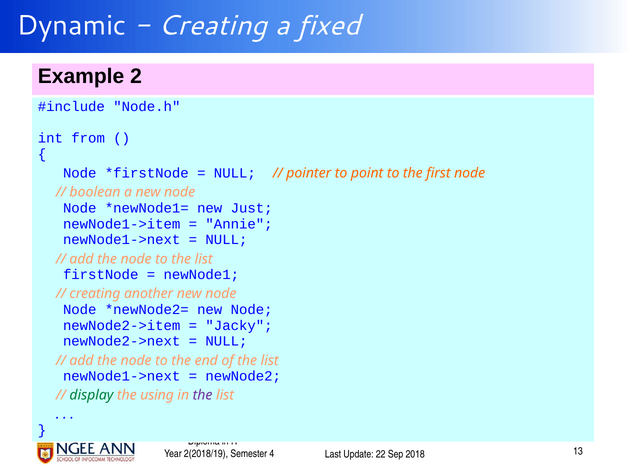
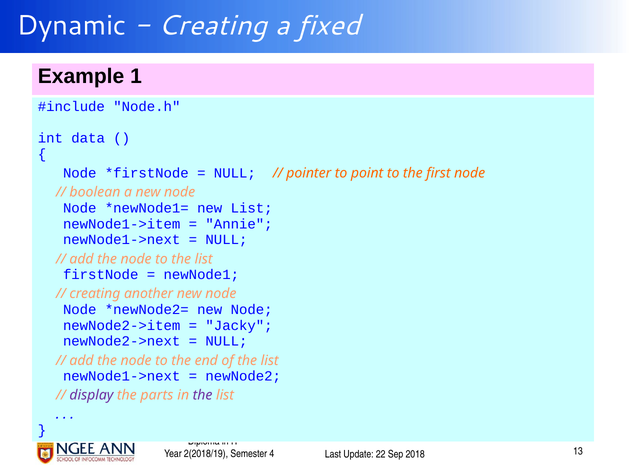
2: 2 -> 1 (136, 76)
from: from -> data (88, 138)
new Just: Just -> List (252, 208)
display colour: green -> purple (91, 396)
using: using -> parts (157, 396)
